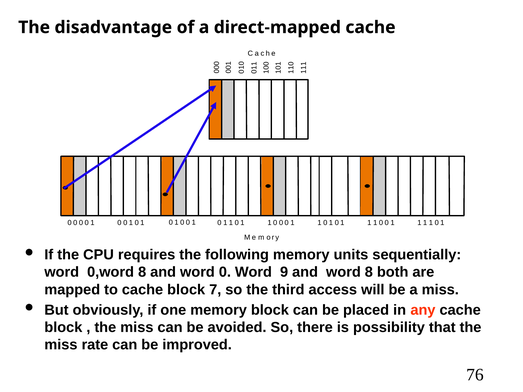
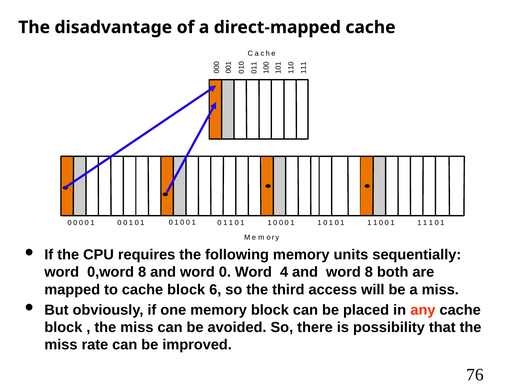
9: 9 -> 4 (284, 272)
7: 7 -> 6 (215, 290)
